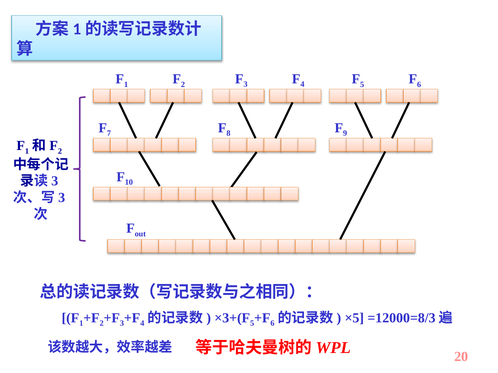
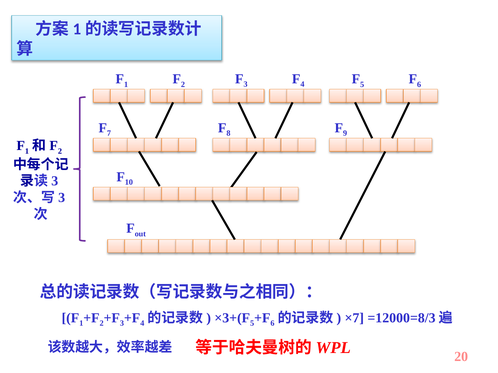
×5: ×5 -> ×7 (354, 318)
